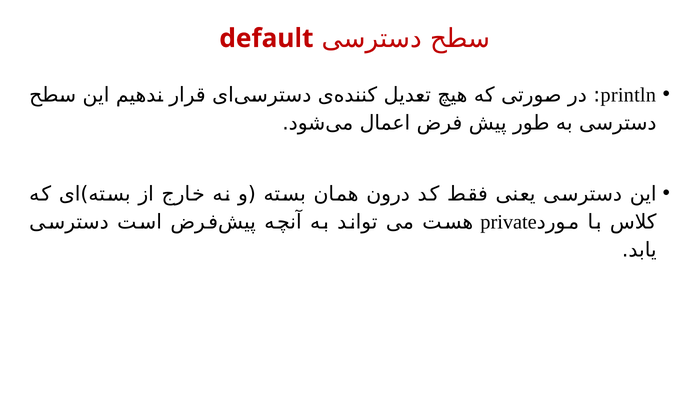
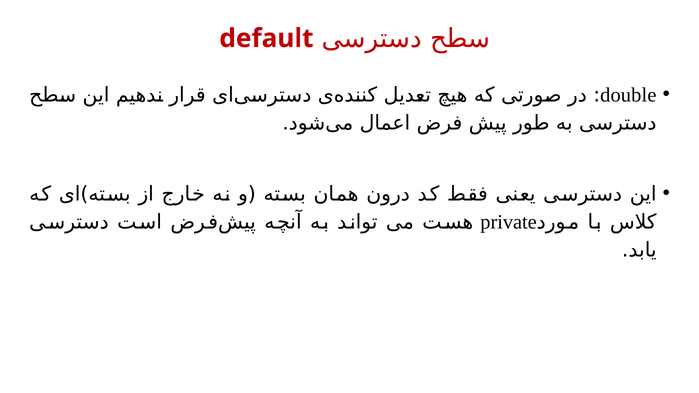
println: println -> double (628, 95)
